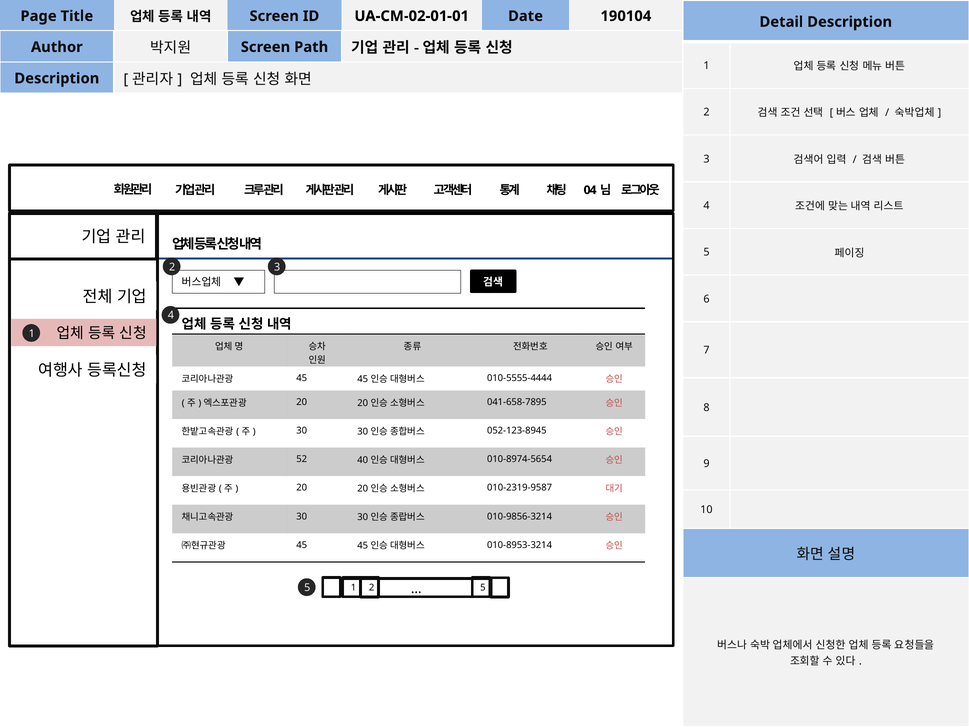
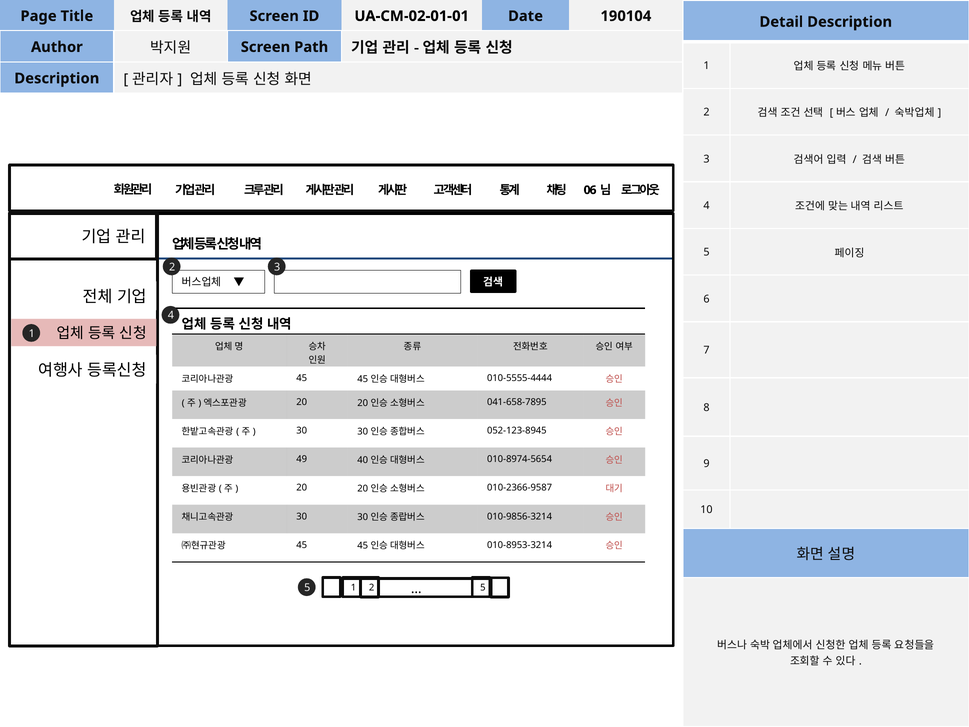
0 4: 4 -> 6 (593, 190)
52: 52 -> 49 (302, 459)
010-2319-9587: 010-2319-9587 -> 010-2366-9587 (520, 488)
